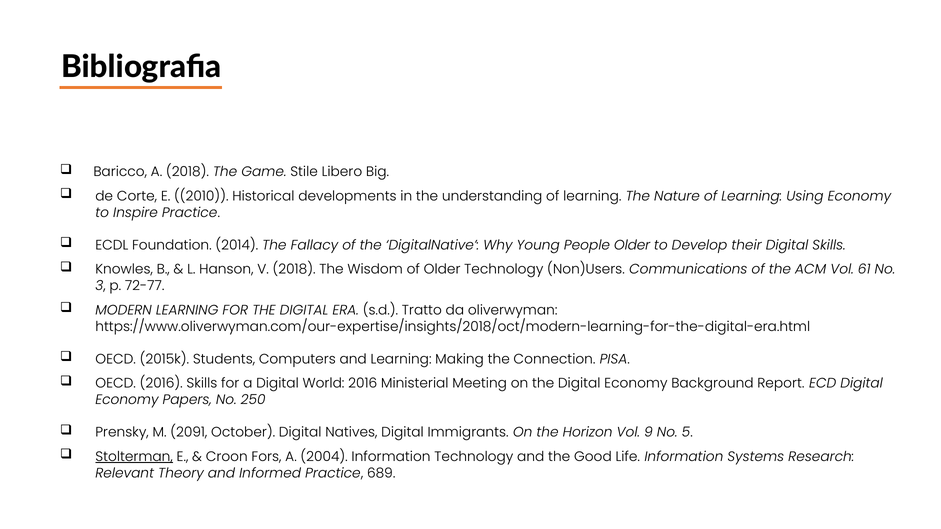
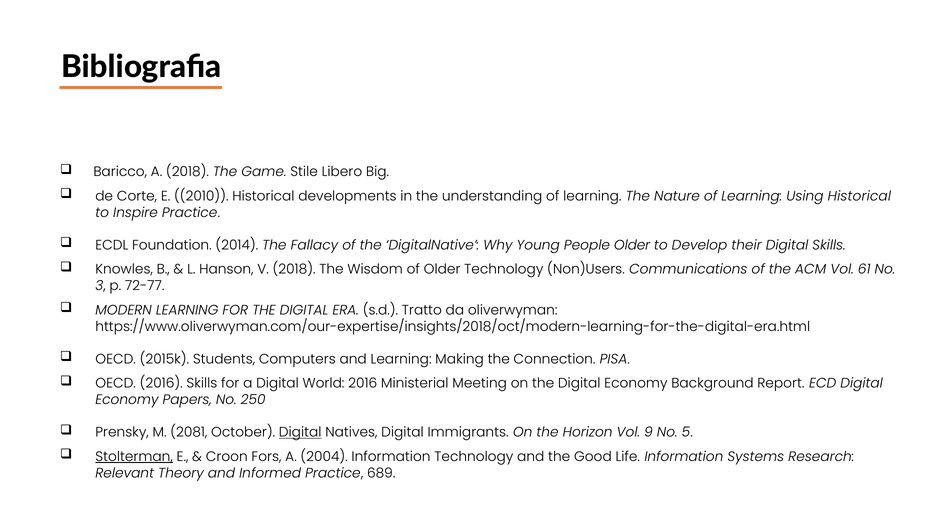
Using Economy: Economy -> Historical (859, 196)
2091: 2091 -> 2081 (189, 433)
Digital underline: none -> present (300, 433)
